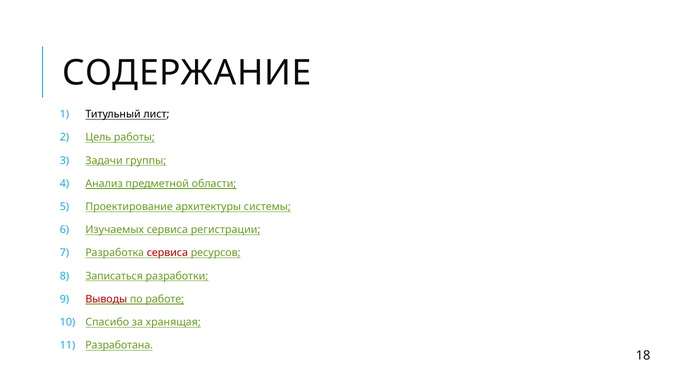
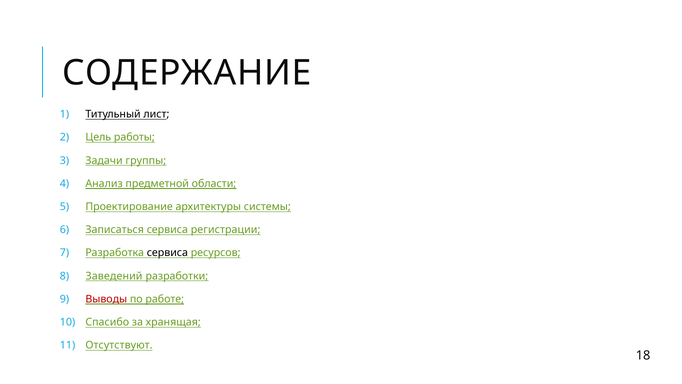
Изучаемых: Изучаемых -> Записаться (115, 230)
сервиса colour: red -> black (167, 253)
Записаться: Записаться -> Заведений (114, 276)
Разработана: Разработана -> Отсутствуют (119, 345)
